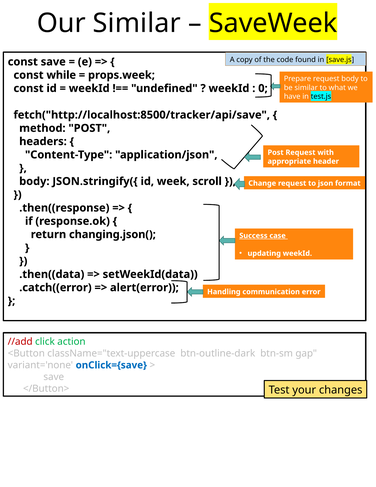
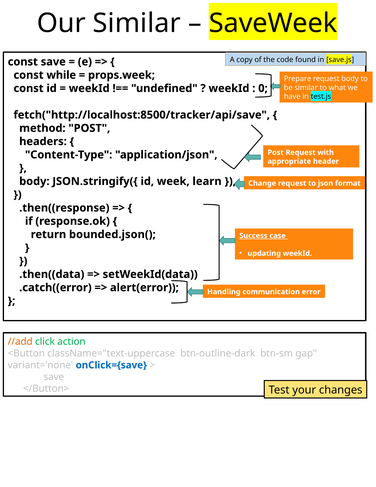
scroll: scroll -> learn (207, 181)
changing.json(: changing.json( -> bounded.json( (112, 234)
//add colour: red -> orange (20, 341)
